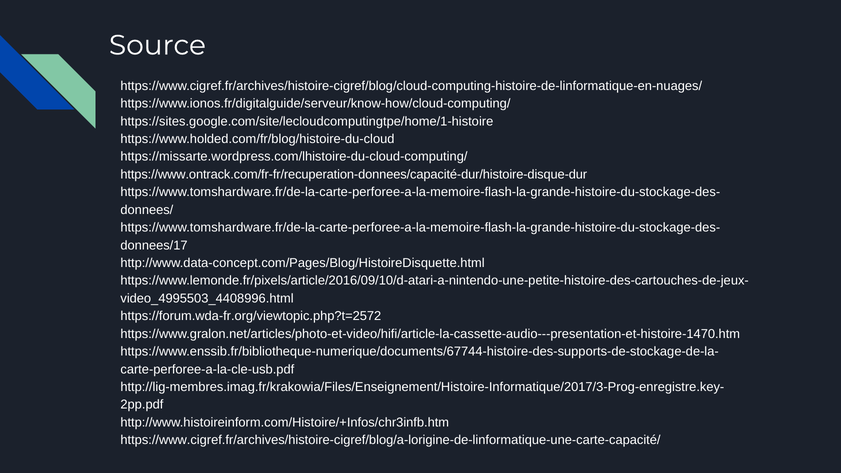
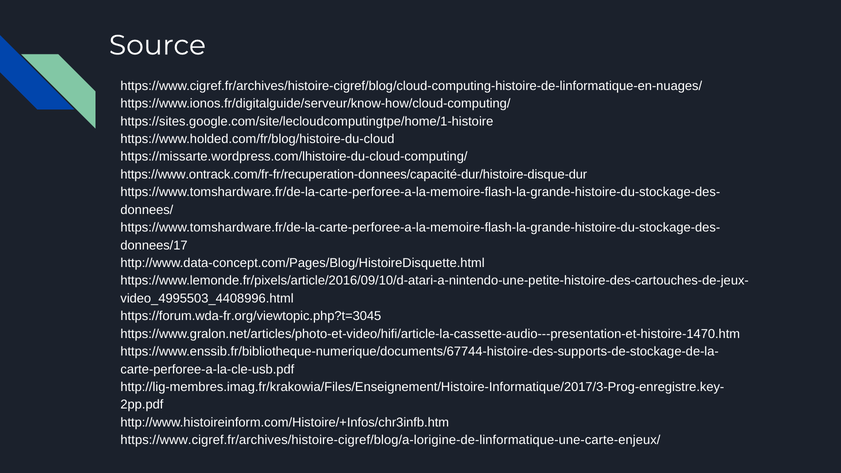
https://forum.wda-fr.org/viewtopic.php?t=2572: https://forum.wda-fr.org/viewtopic.php?t=2572 -> https://forum.wda-fr.org/viewtopic.php?t=3045 (251, 316)
https://www.cigref.fr/archives/histoire-cigref/blog/a-lorigine-de-linformatique-une-carte-capacité/: https://www.cigref.fr/archives/histoire-cigref/blog/a-lorigine-de-linformatique-une-carte-capacité/ -> https://www.cigref.fr/archives/histoire-cigref/blog/a-lorigine-de-linformatique-une-carte-enjeux/ (390, 440)
